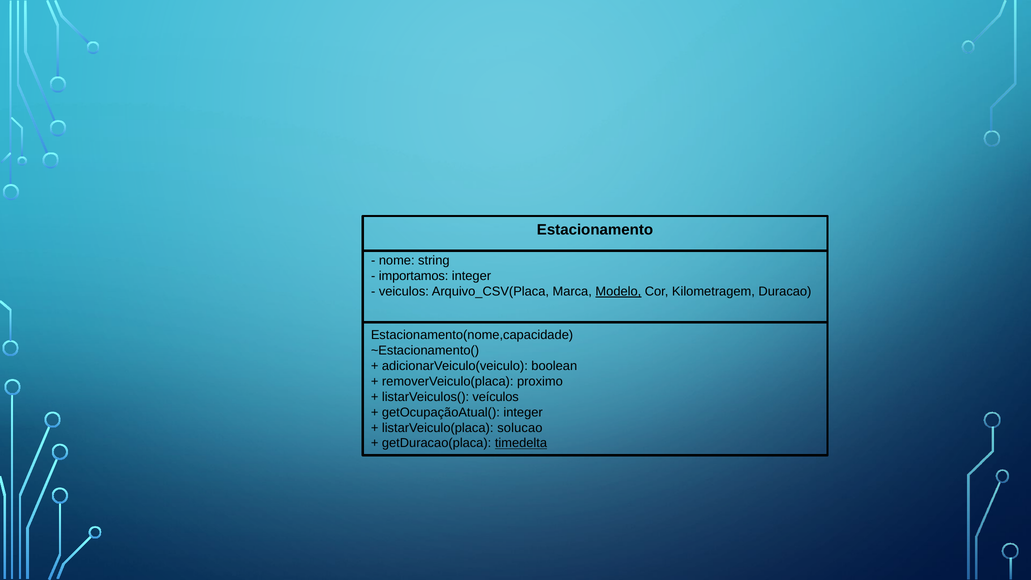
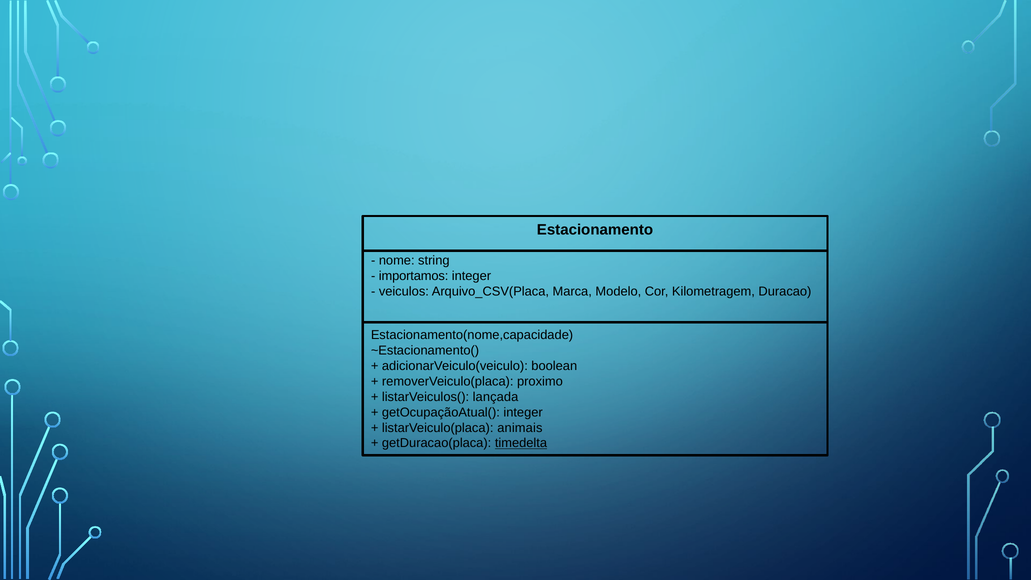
Modelo underline: present -> none (618, 292)
veículos: veículos -> lançada (496, 397)
solucao: solucao -> animais (520, 428)
